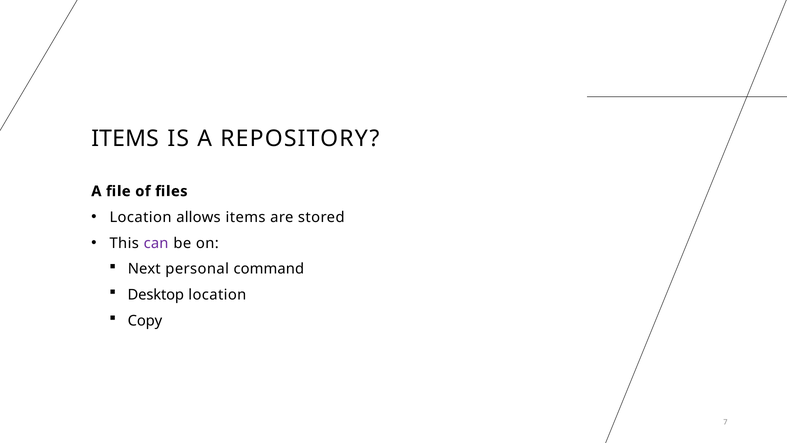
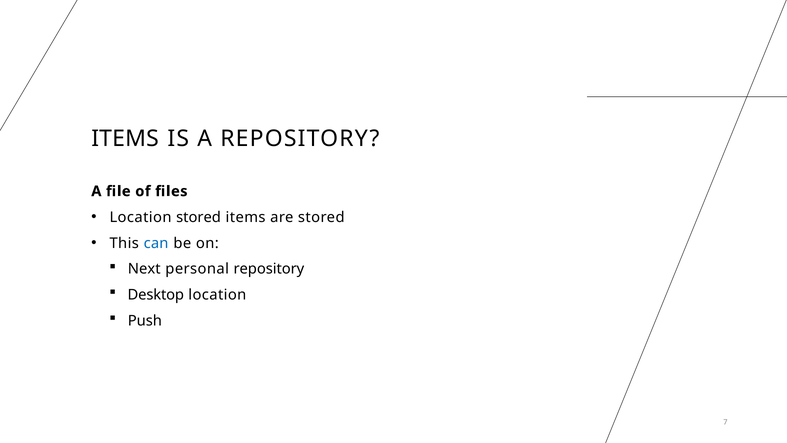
Location allows: allows -> stored (199, 217)
can colour: purple -> blue (156, 243)
personal command: command -> repository (269, 269)
Copy: Copy -> Push (145, 321)
